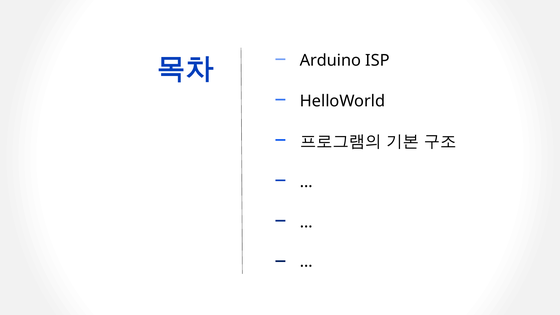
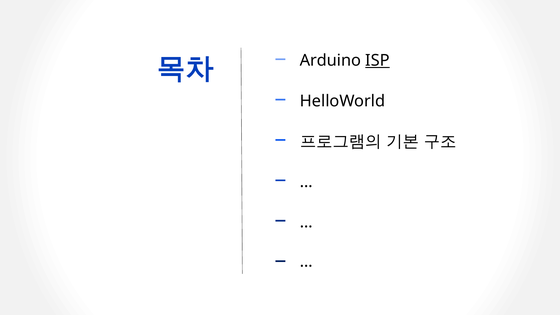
ISP underline: none -> present (377, 61)
